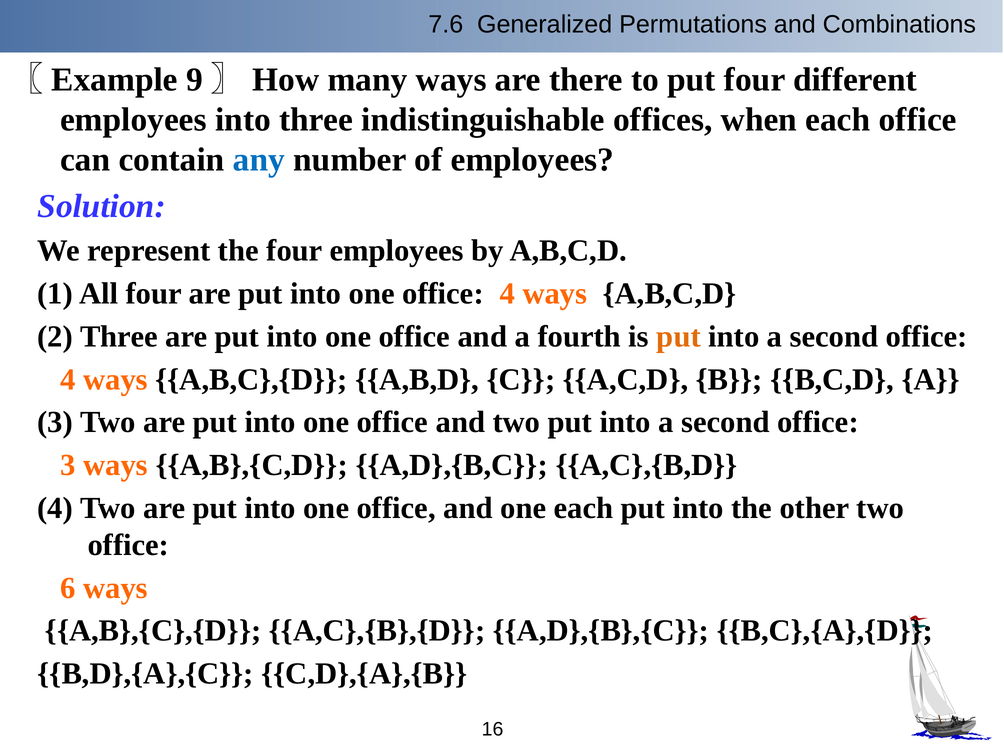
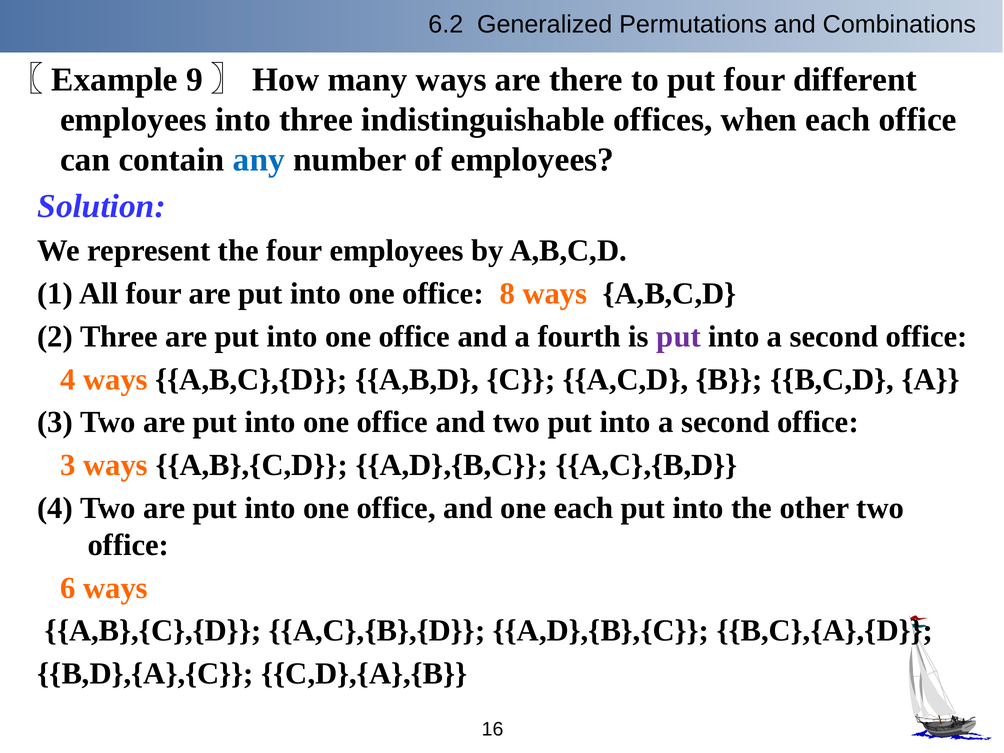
7.6: 7.6 -> 6.2 (446, 24)
one office 4: 4 -> 8 (507, 294)
put colour: orange -> purple (679, 336)
